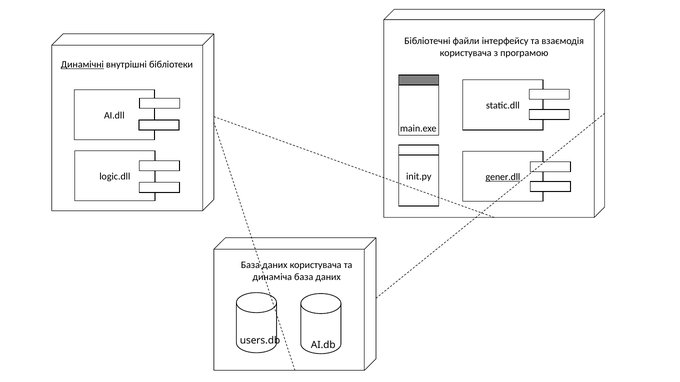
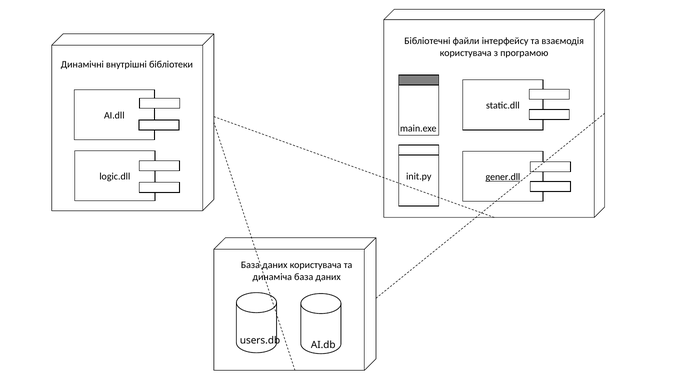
Динамічні underline: present -> none (82, 64)
